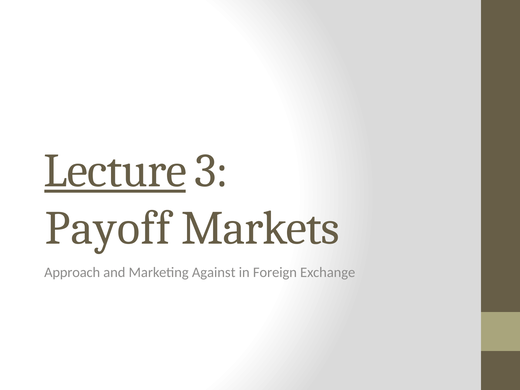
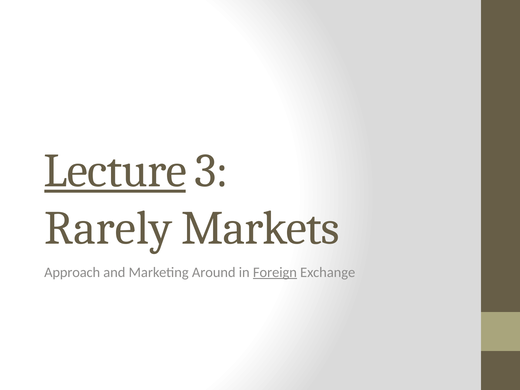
Payoff: Payoff -> Rarely (108, 228)
Against: Against -> Around (214, 272)
Foreign underline: none -> present (275, 272)
